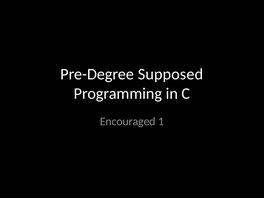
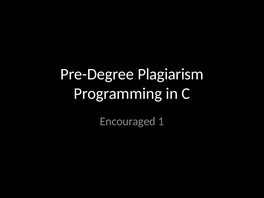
Supposed: Supposed -> Plagiarism (171, 74)
